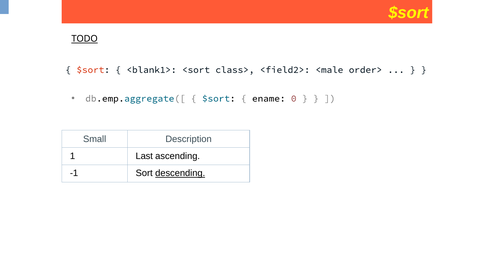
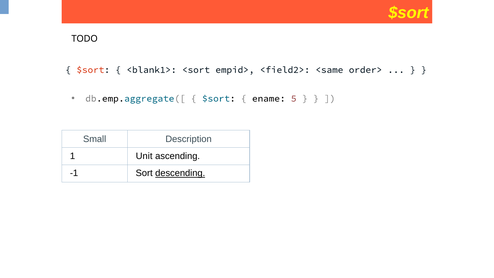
TODO underline: present -> none (85, 39)
class>: class> -> empid> (235, 70)
<male: <male -> <same (329, 70)
0: 0 -> 5 (294, 98)
Last: Last -> Unit (144, 156)
